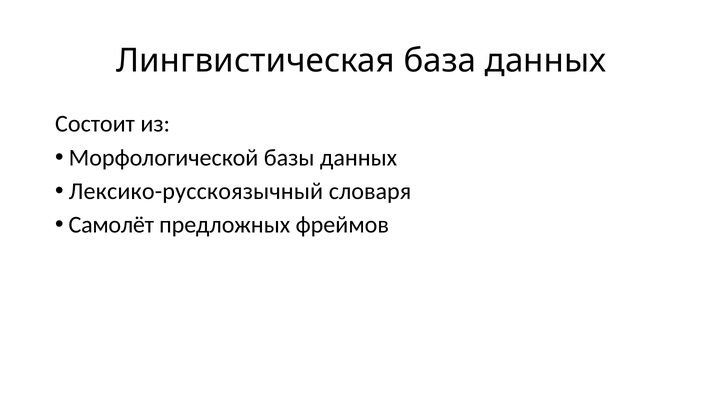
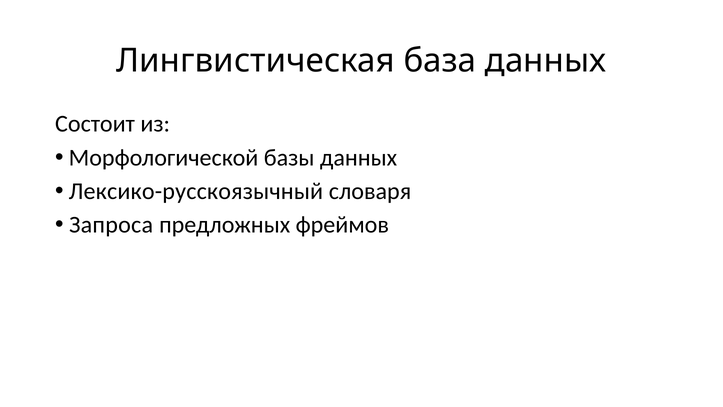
Самолёт: Самолёт -> Запроса (111, 225)
